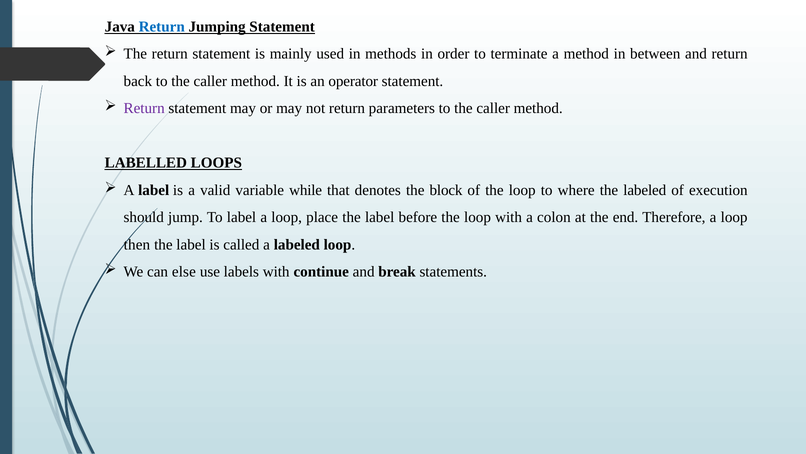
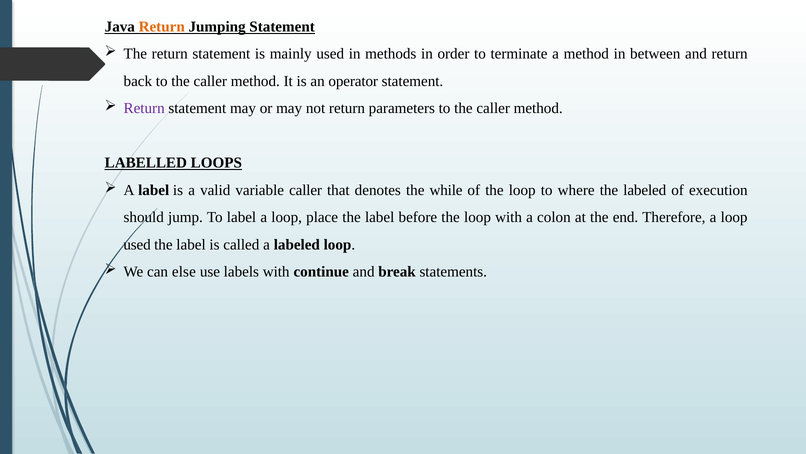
Return colour: blue -> orange (162, 27)
variable while: while -> caller (306, 190)
block: block -> while (446, 190)
then: then -> used (137, 244)
